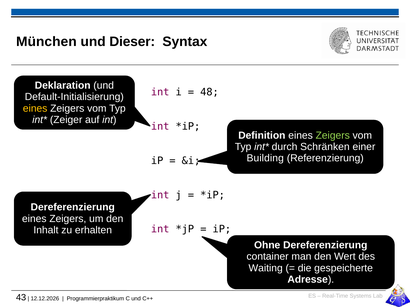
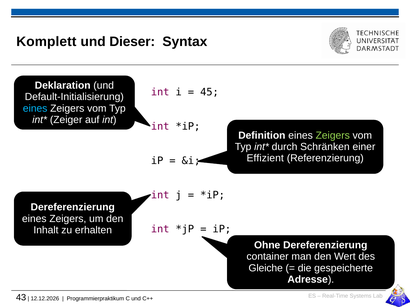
München: München -> Komplett (46, 42)
48: 48 -> 45 (209, 92)
eines colour: yellow -> light blue (35, 108)
Building: Building -> Effizient (265, 159)
Waiting: Waiting -> Gleiche (266, 268)
